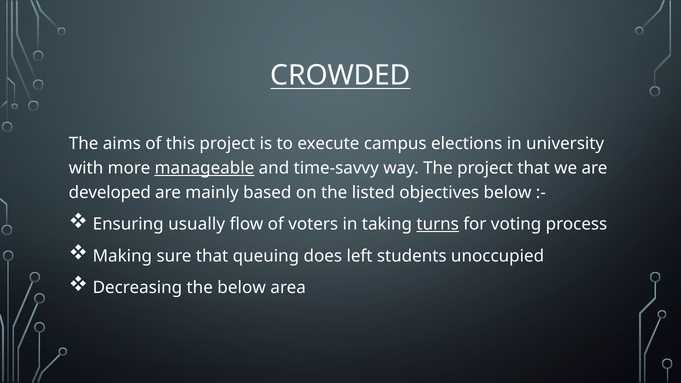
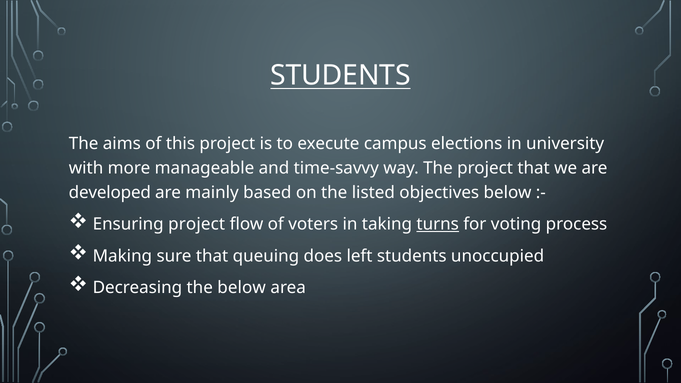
CROWDED: CROWDED -> STUDENTS (340, 76)
manageable underline: present -> none (204, 168)
Ensuring usually: usually -> project (197, 224)
